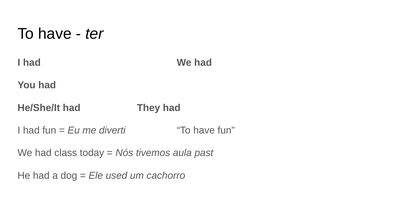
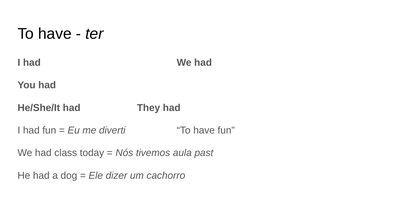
used: used -> dizer (116, 175)
